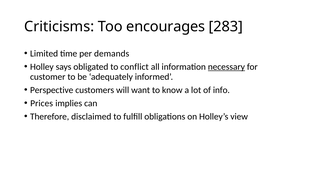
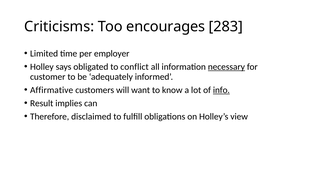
demands: demands -> employer (112, 54)
Perspective: Perspective -> Affirmative (52, 90)
info underline: none -> present (221, 90)
Prices: Prices -> Result (42, 103)
